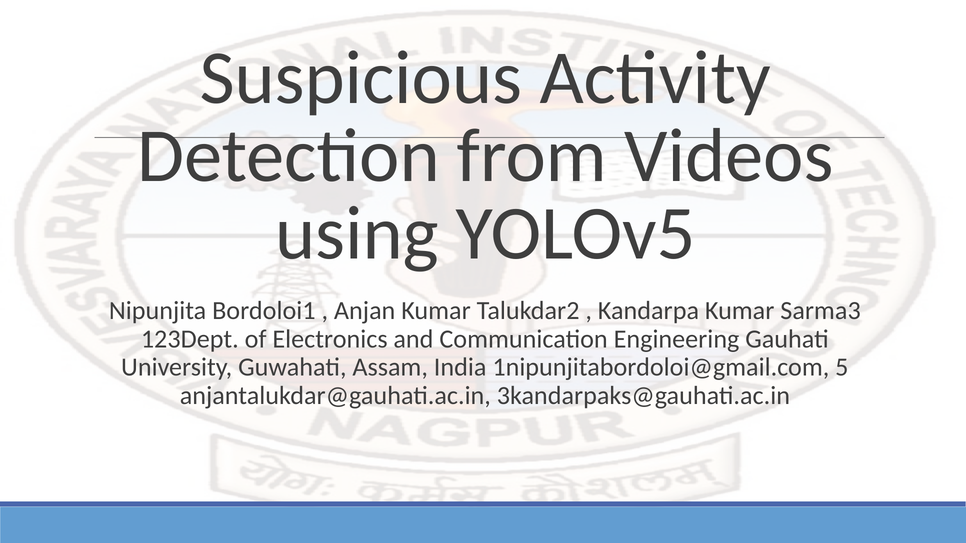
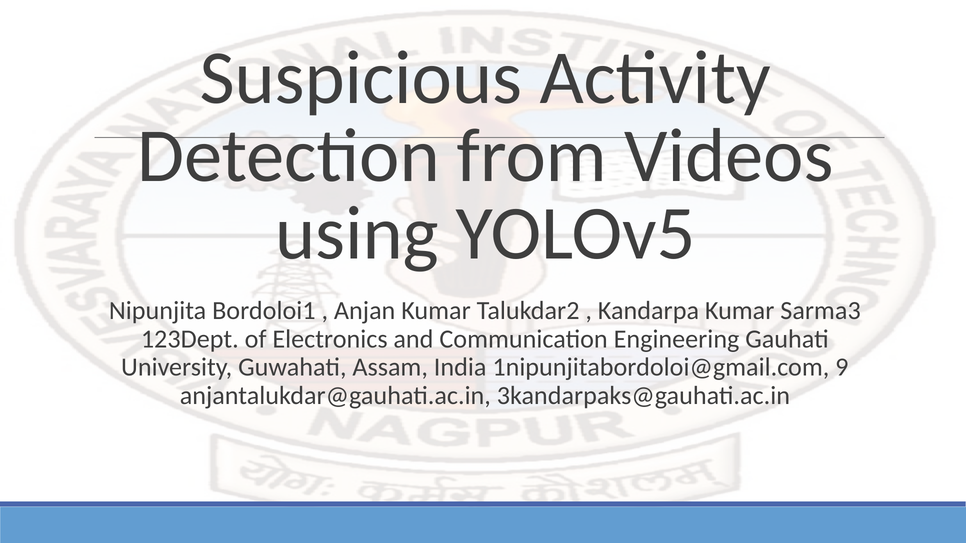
5: 5 -> 9 (842, 367)
